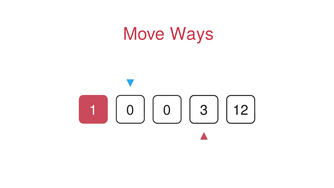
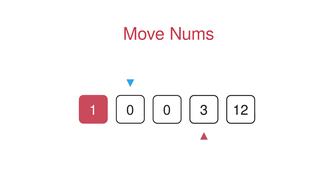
Ways: Ways -> Nums (192, 34)
